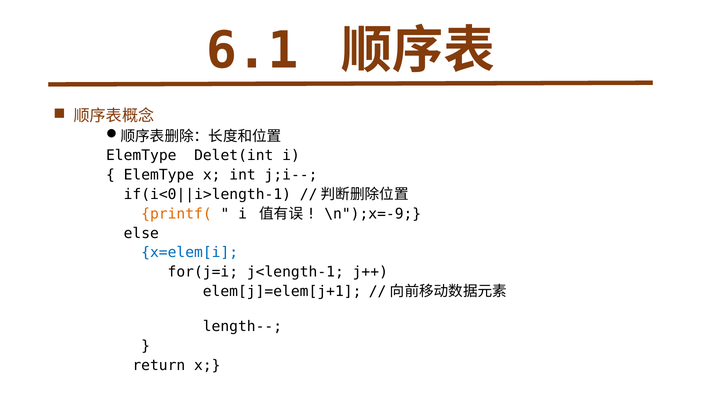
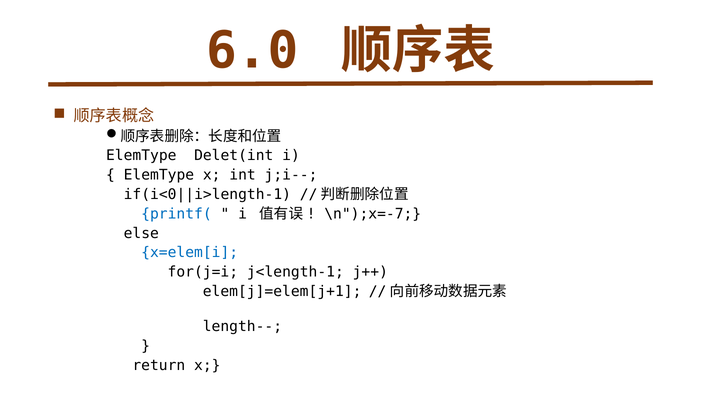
6.1: 6.1 -> 6.0 (252, 51)
printf( colour: orange -> blue (176, 214)
\n");x=-9: \n");x=-9 -> \n");x=-7 (373, 214)
